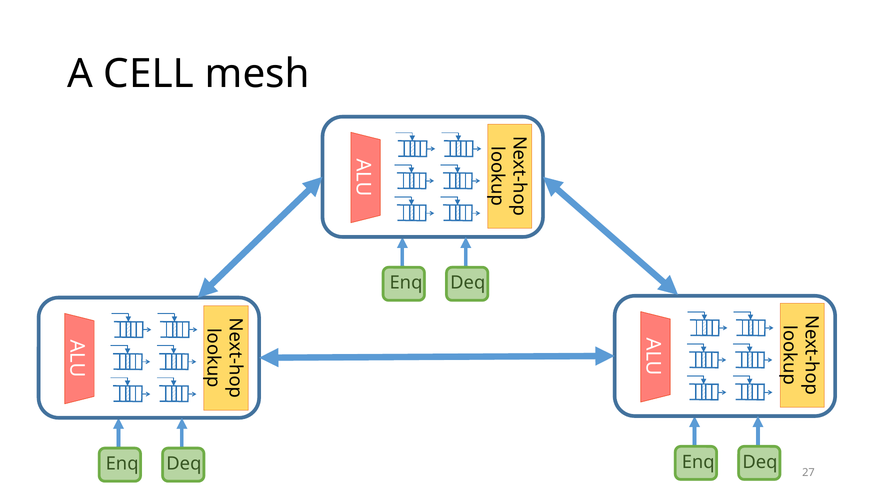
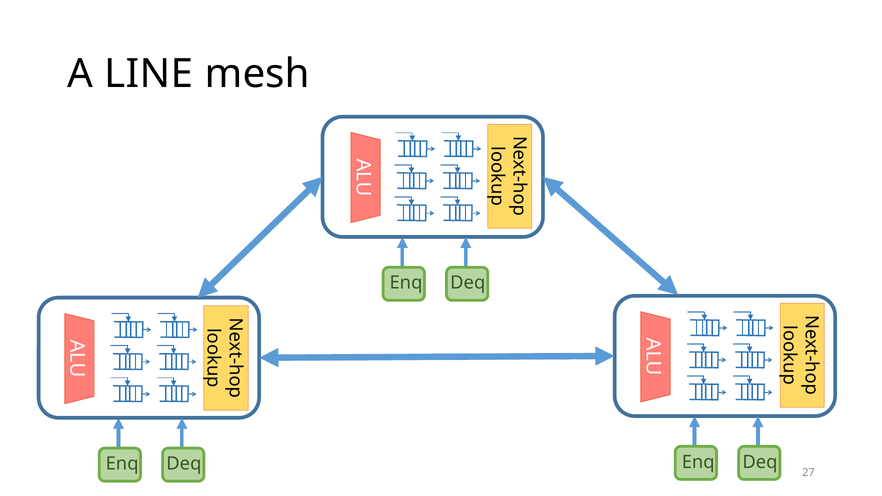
CELL: CELL -> LINE (149, 74)
